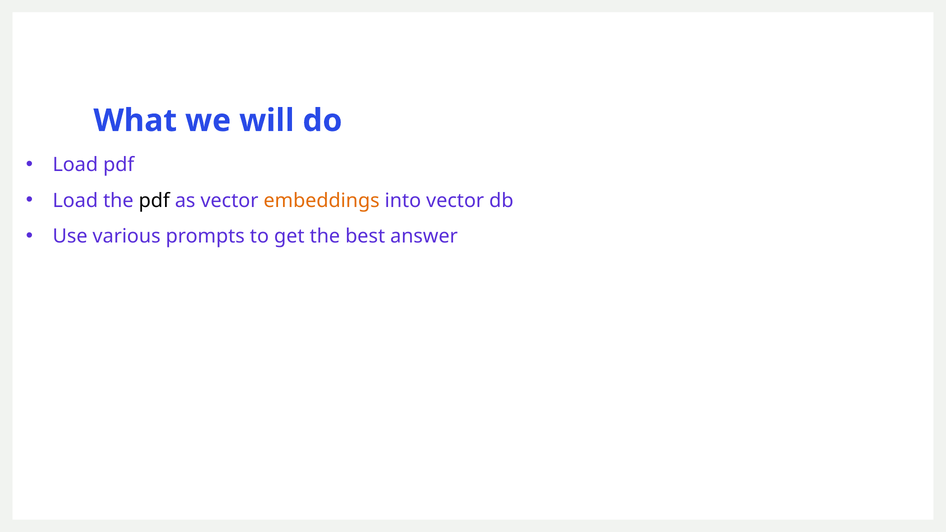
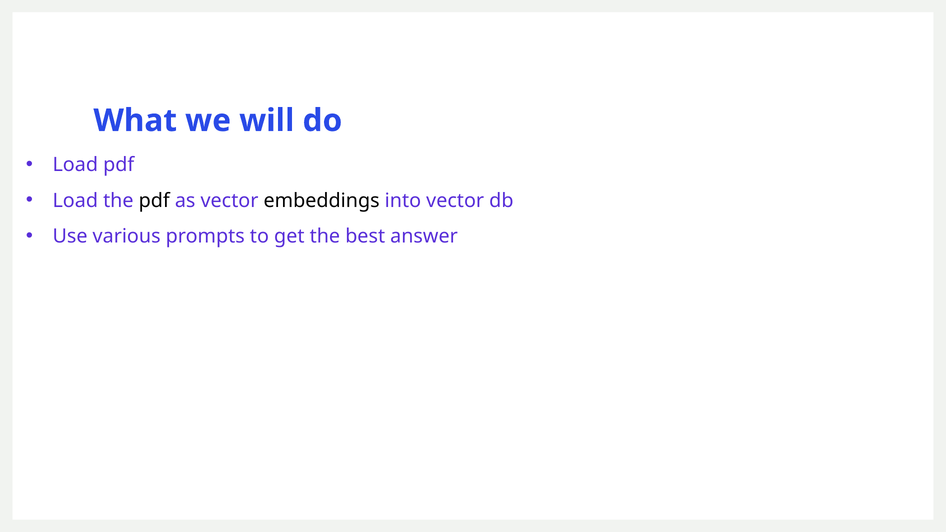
embeddings colour: orange -> black (322, 201)
